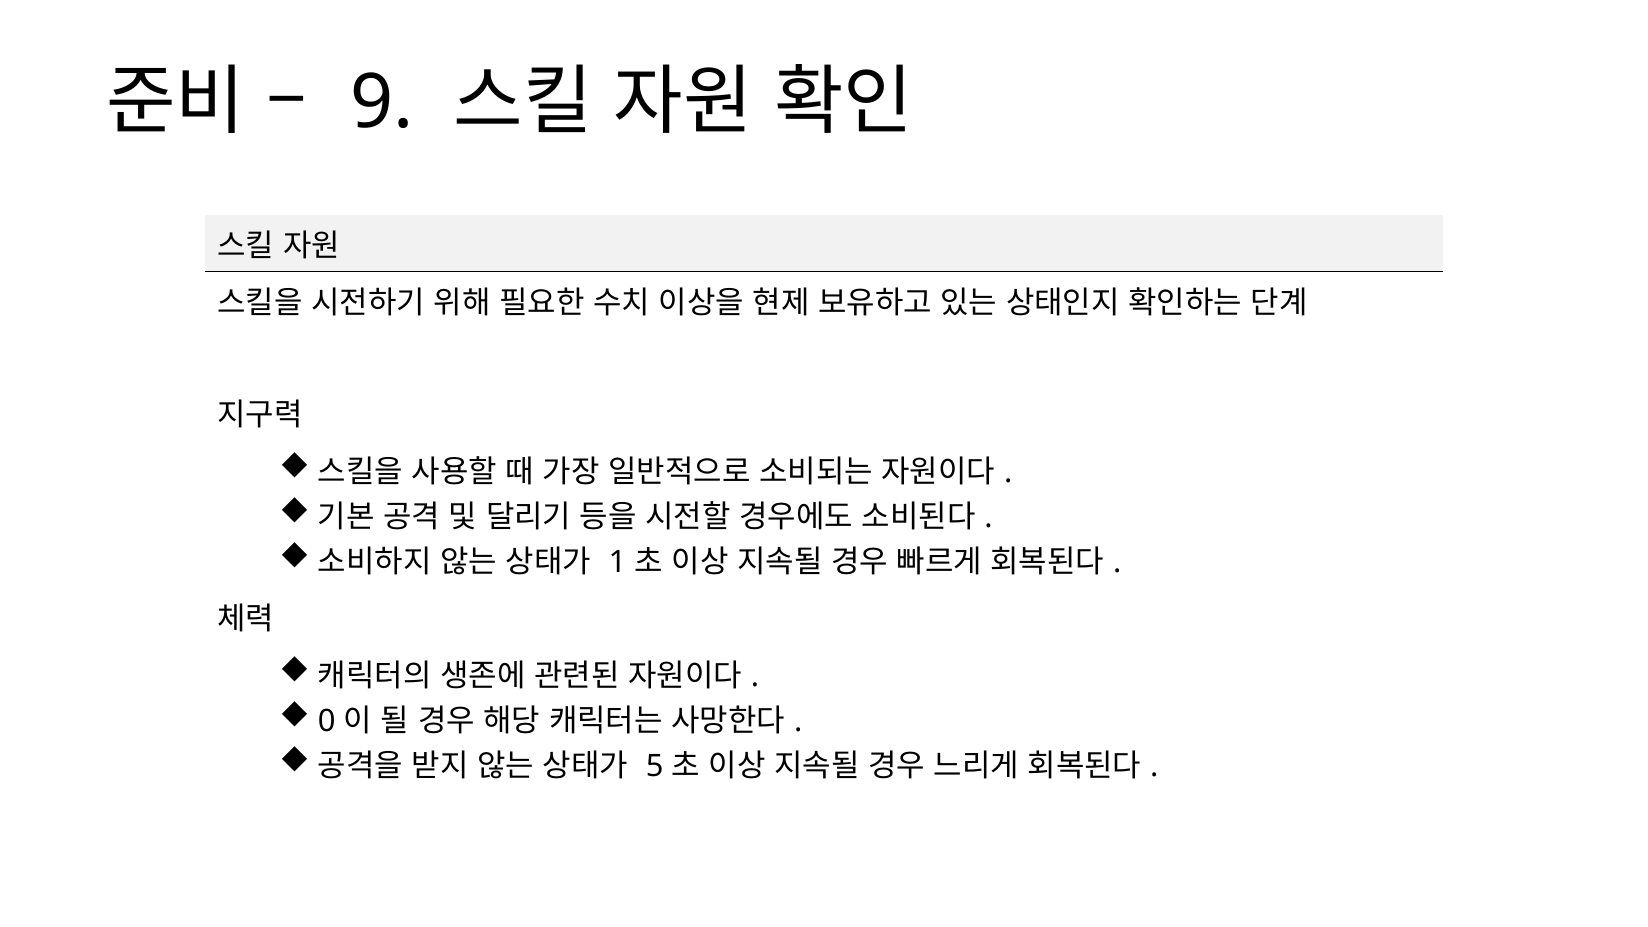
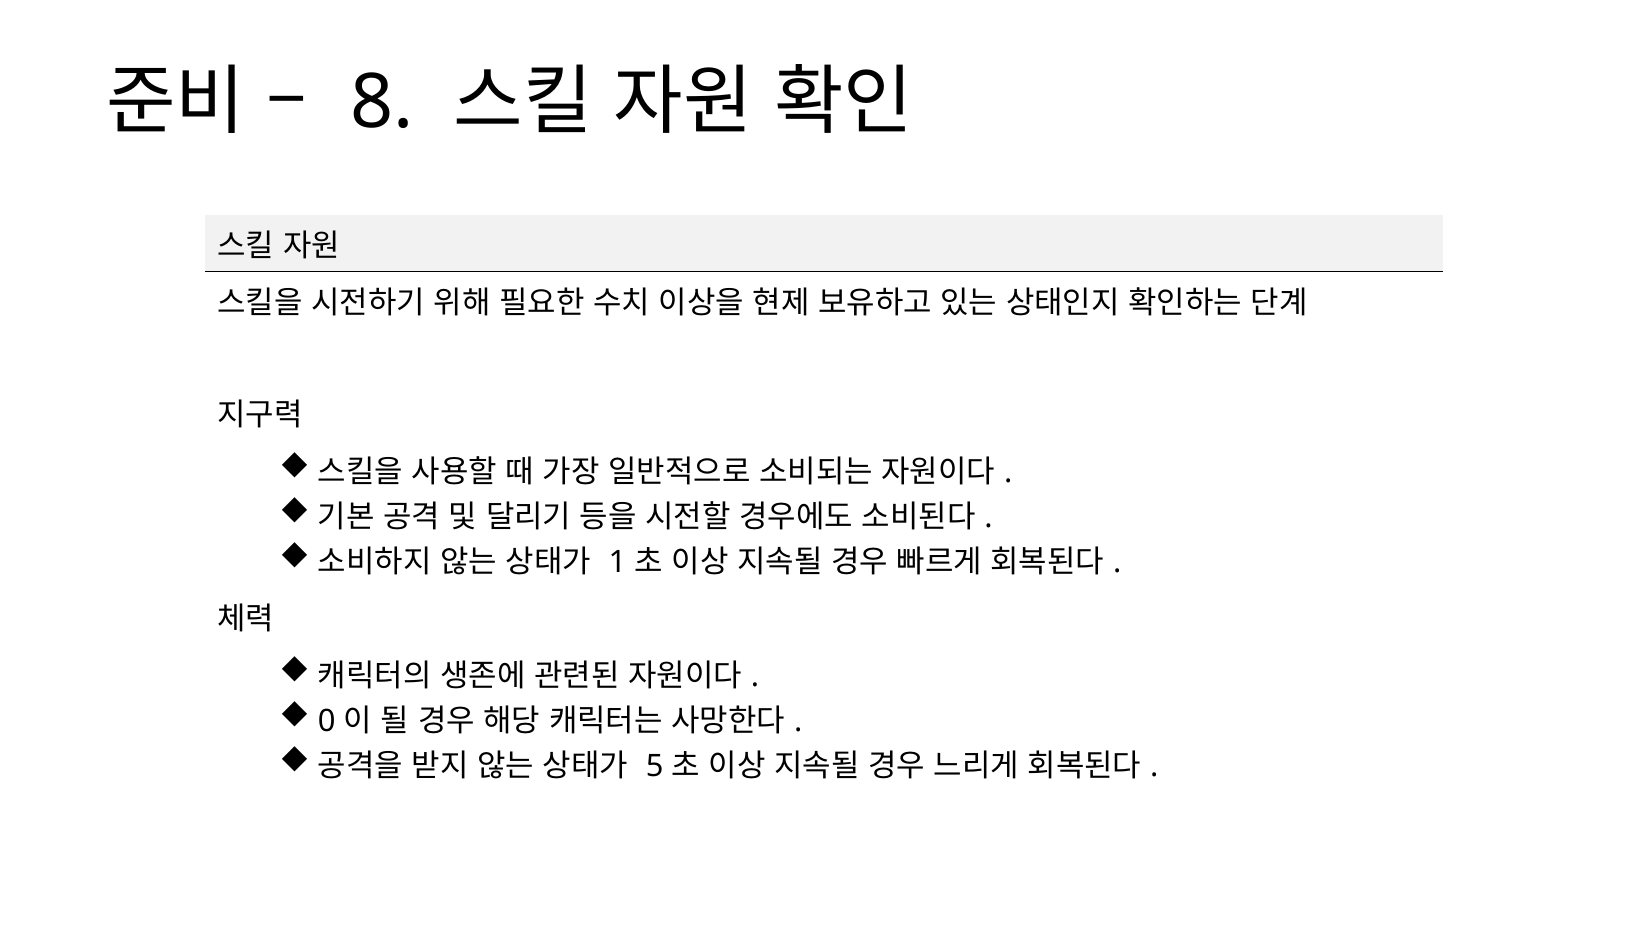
9: 9 -> 8 (382, 102)
